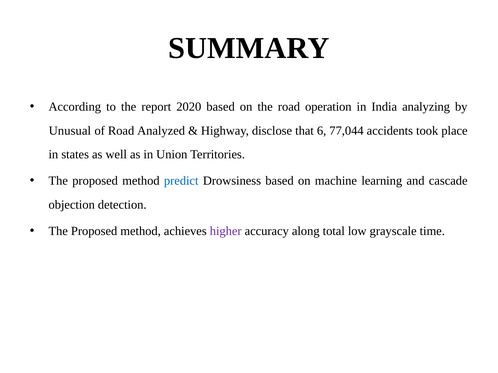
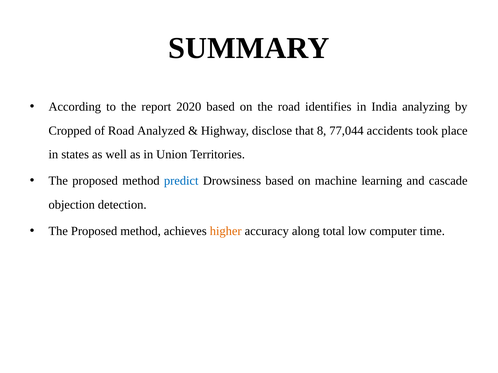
operation: operation -> identifies (328, 107)
Unusual: Unusual -> Cropped (70, 131)
6: 6 -> 8 (322, 131)
higher colour: purple -> orange (226, 231)
grayscale: grayscale -> computer (393, 231)
